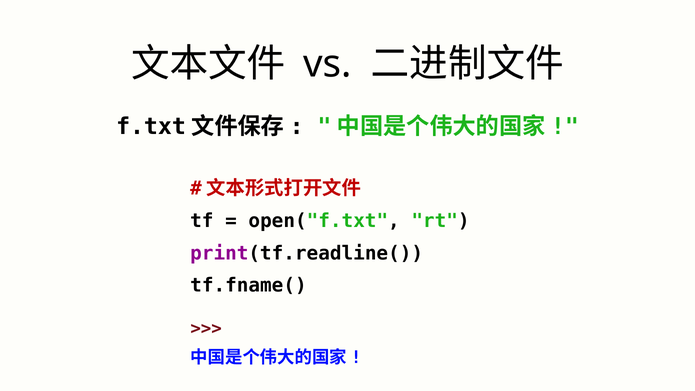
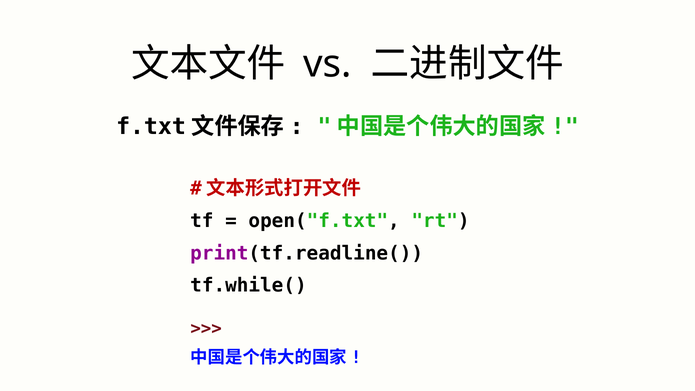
tf.fname(: tf.fname( -> tf.while( (248, 286)
